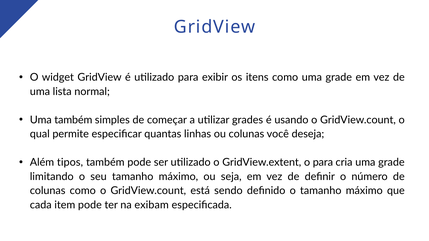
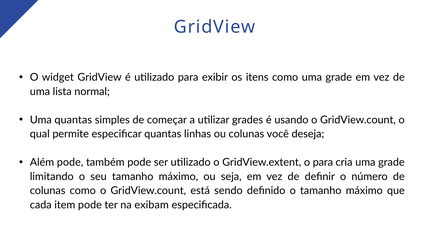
Uma também: também -> quantas (73, 120)
Além tipos: tipos -> pode (70, 163)
